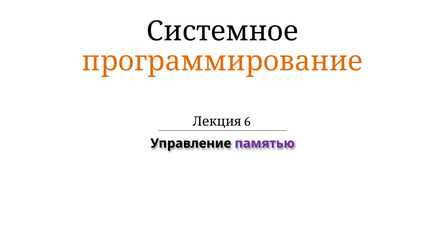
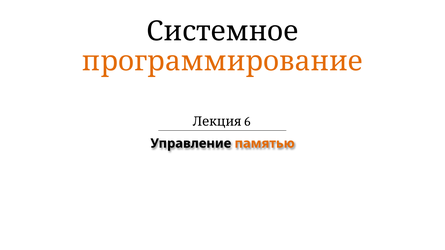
памятью colour: purple -> orange (265, 144)
